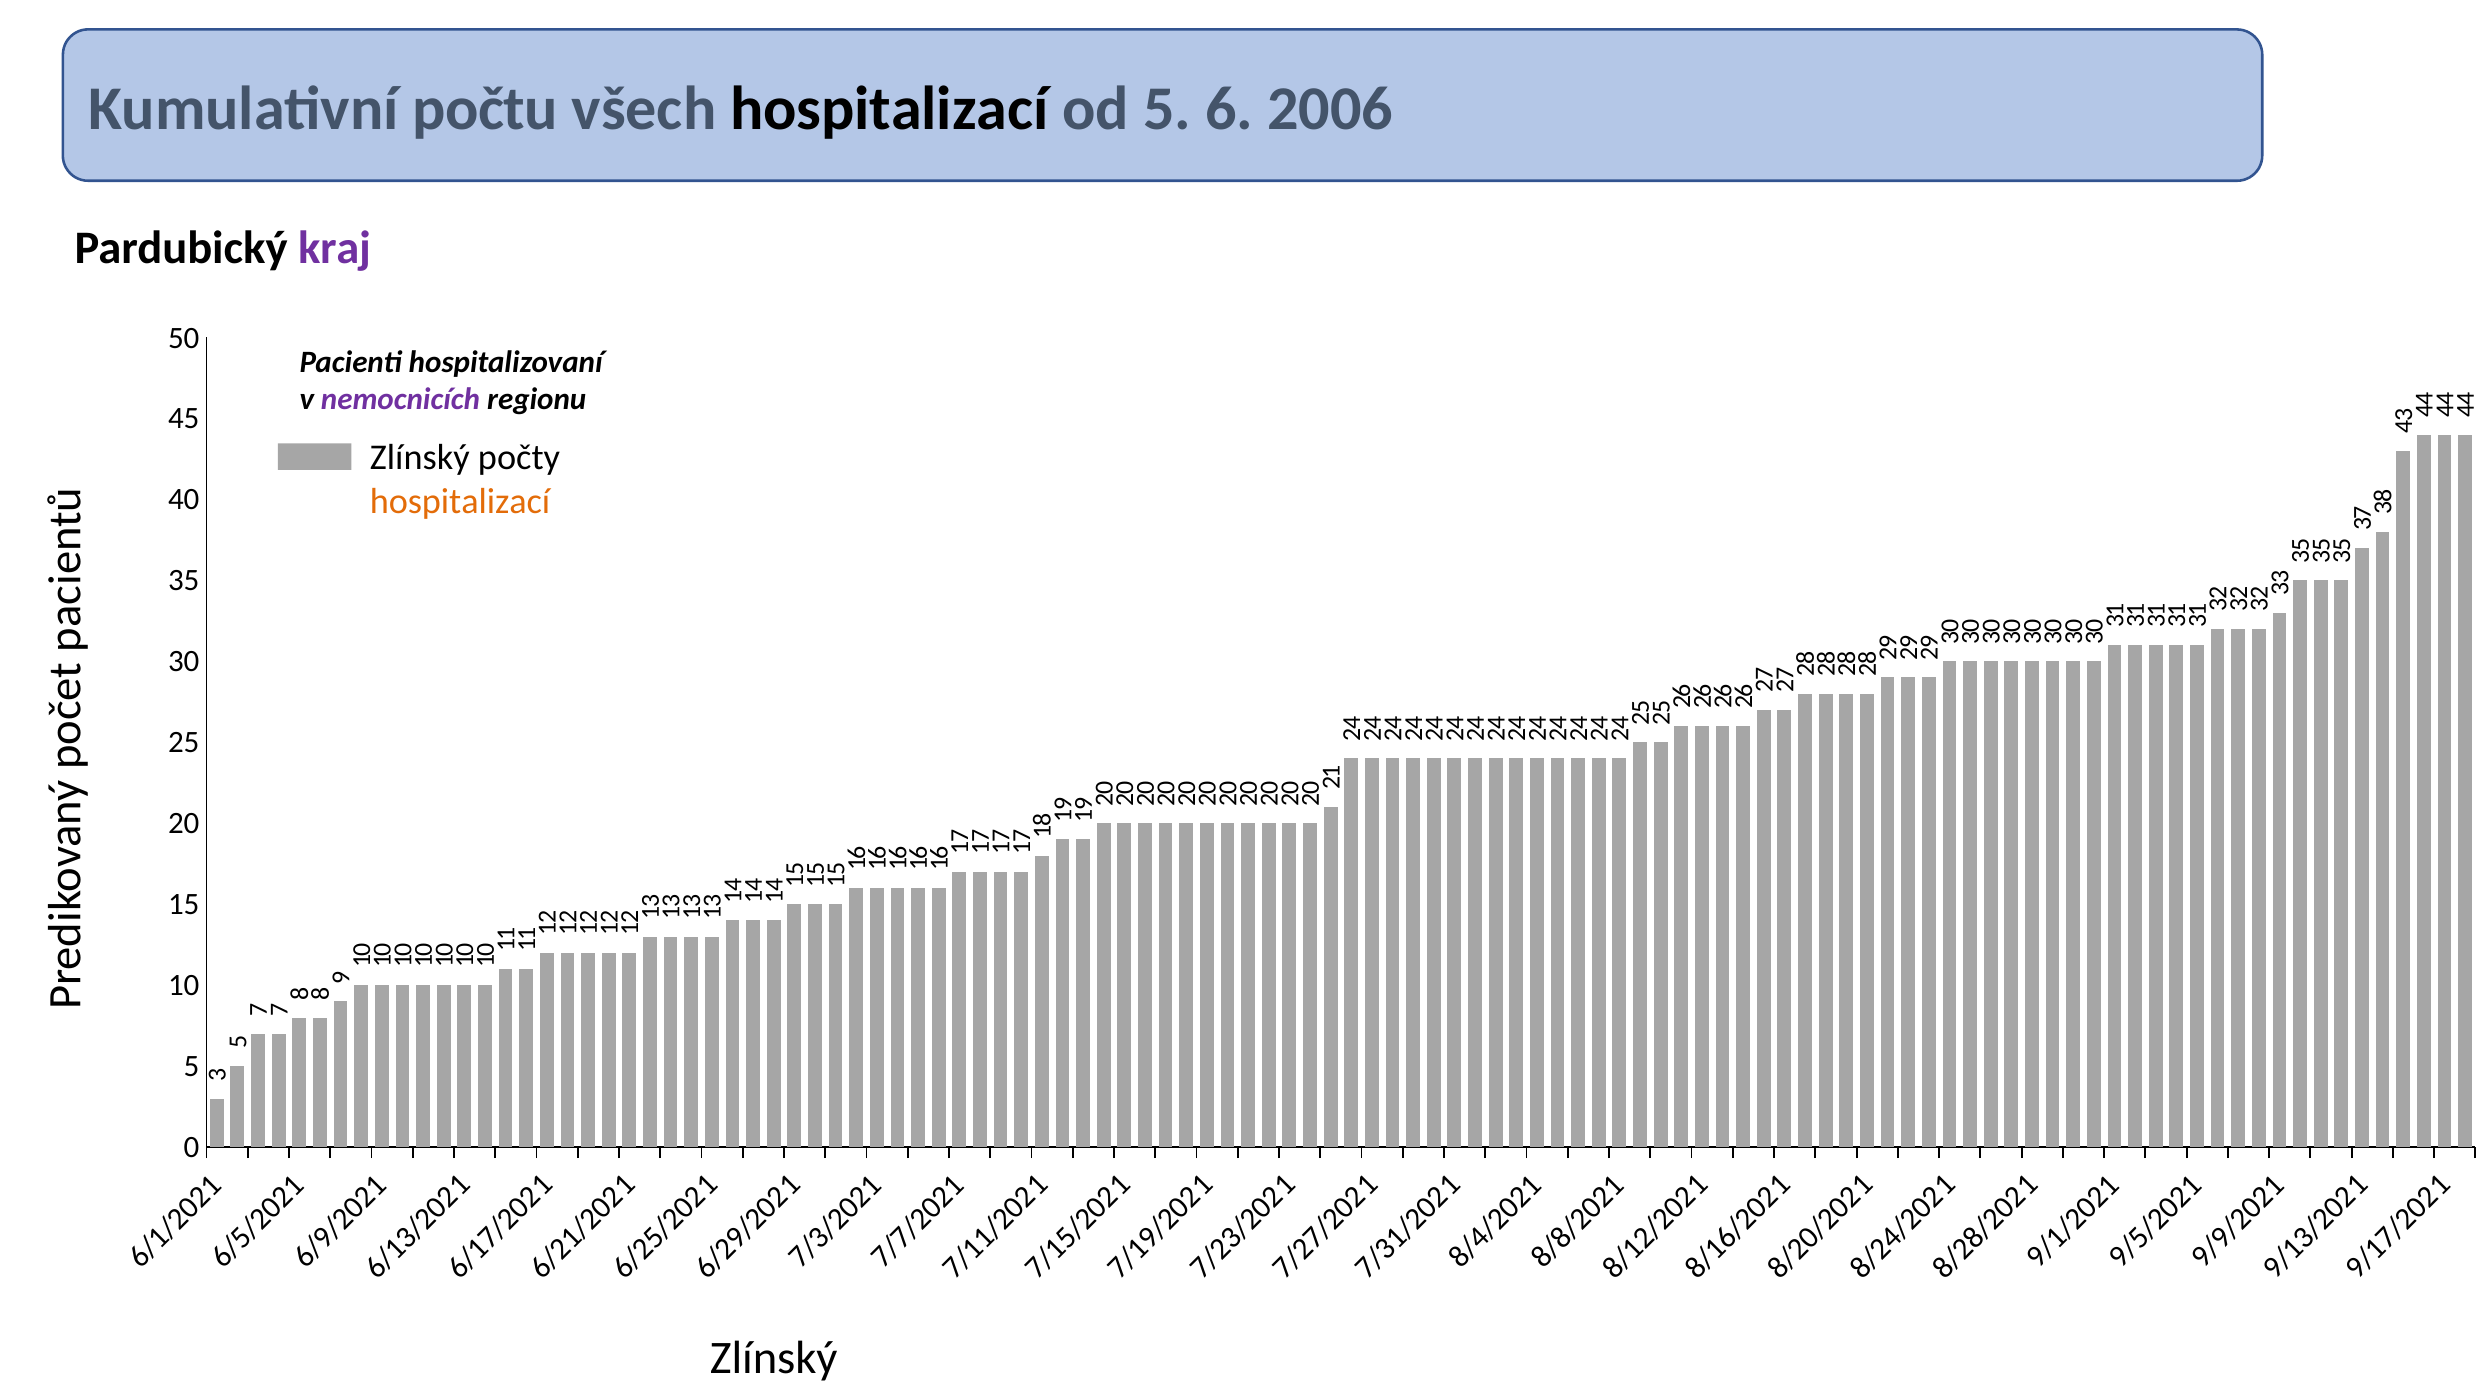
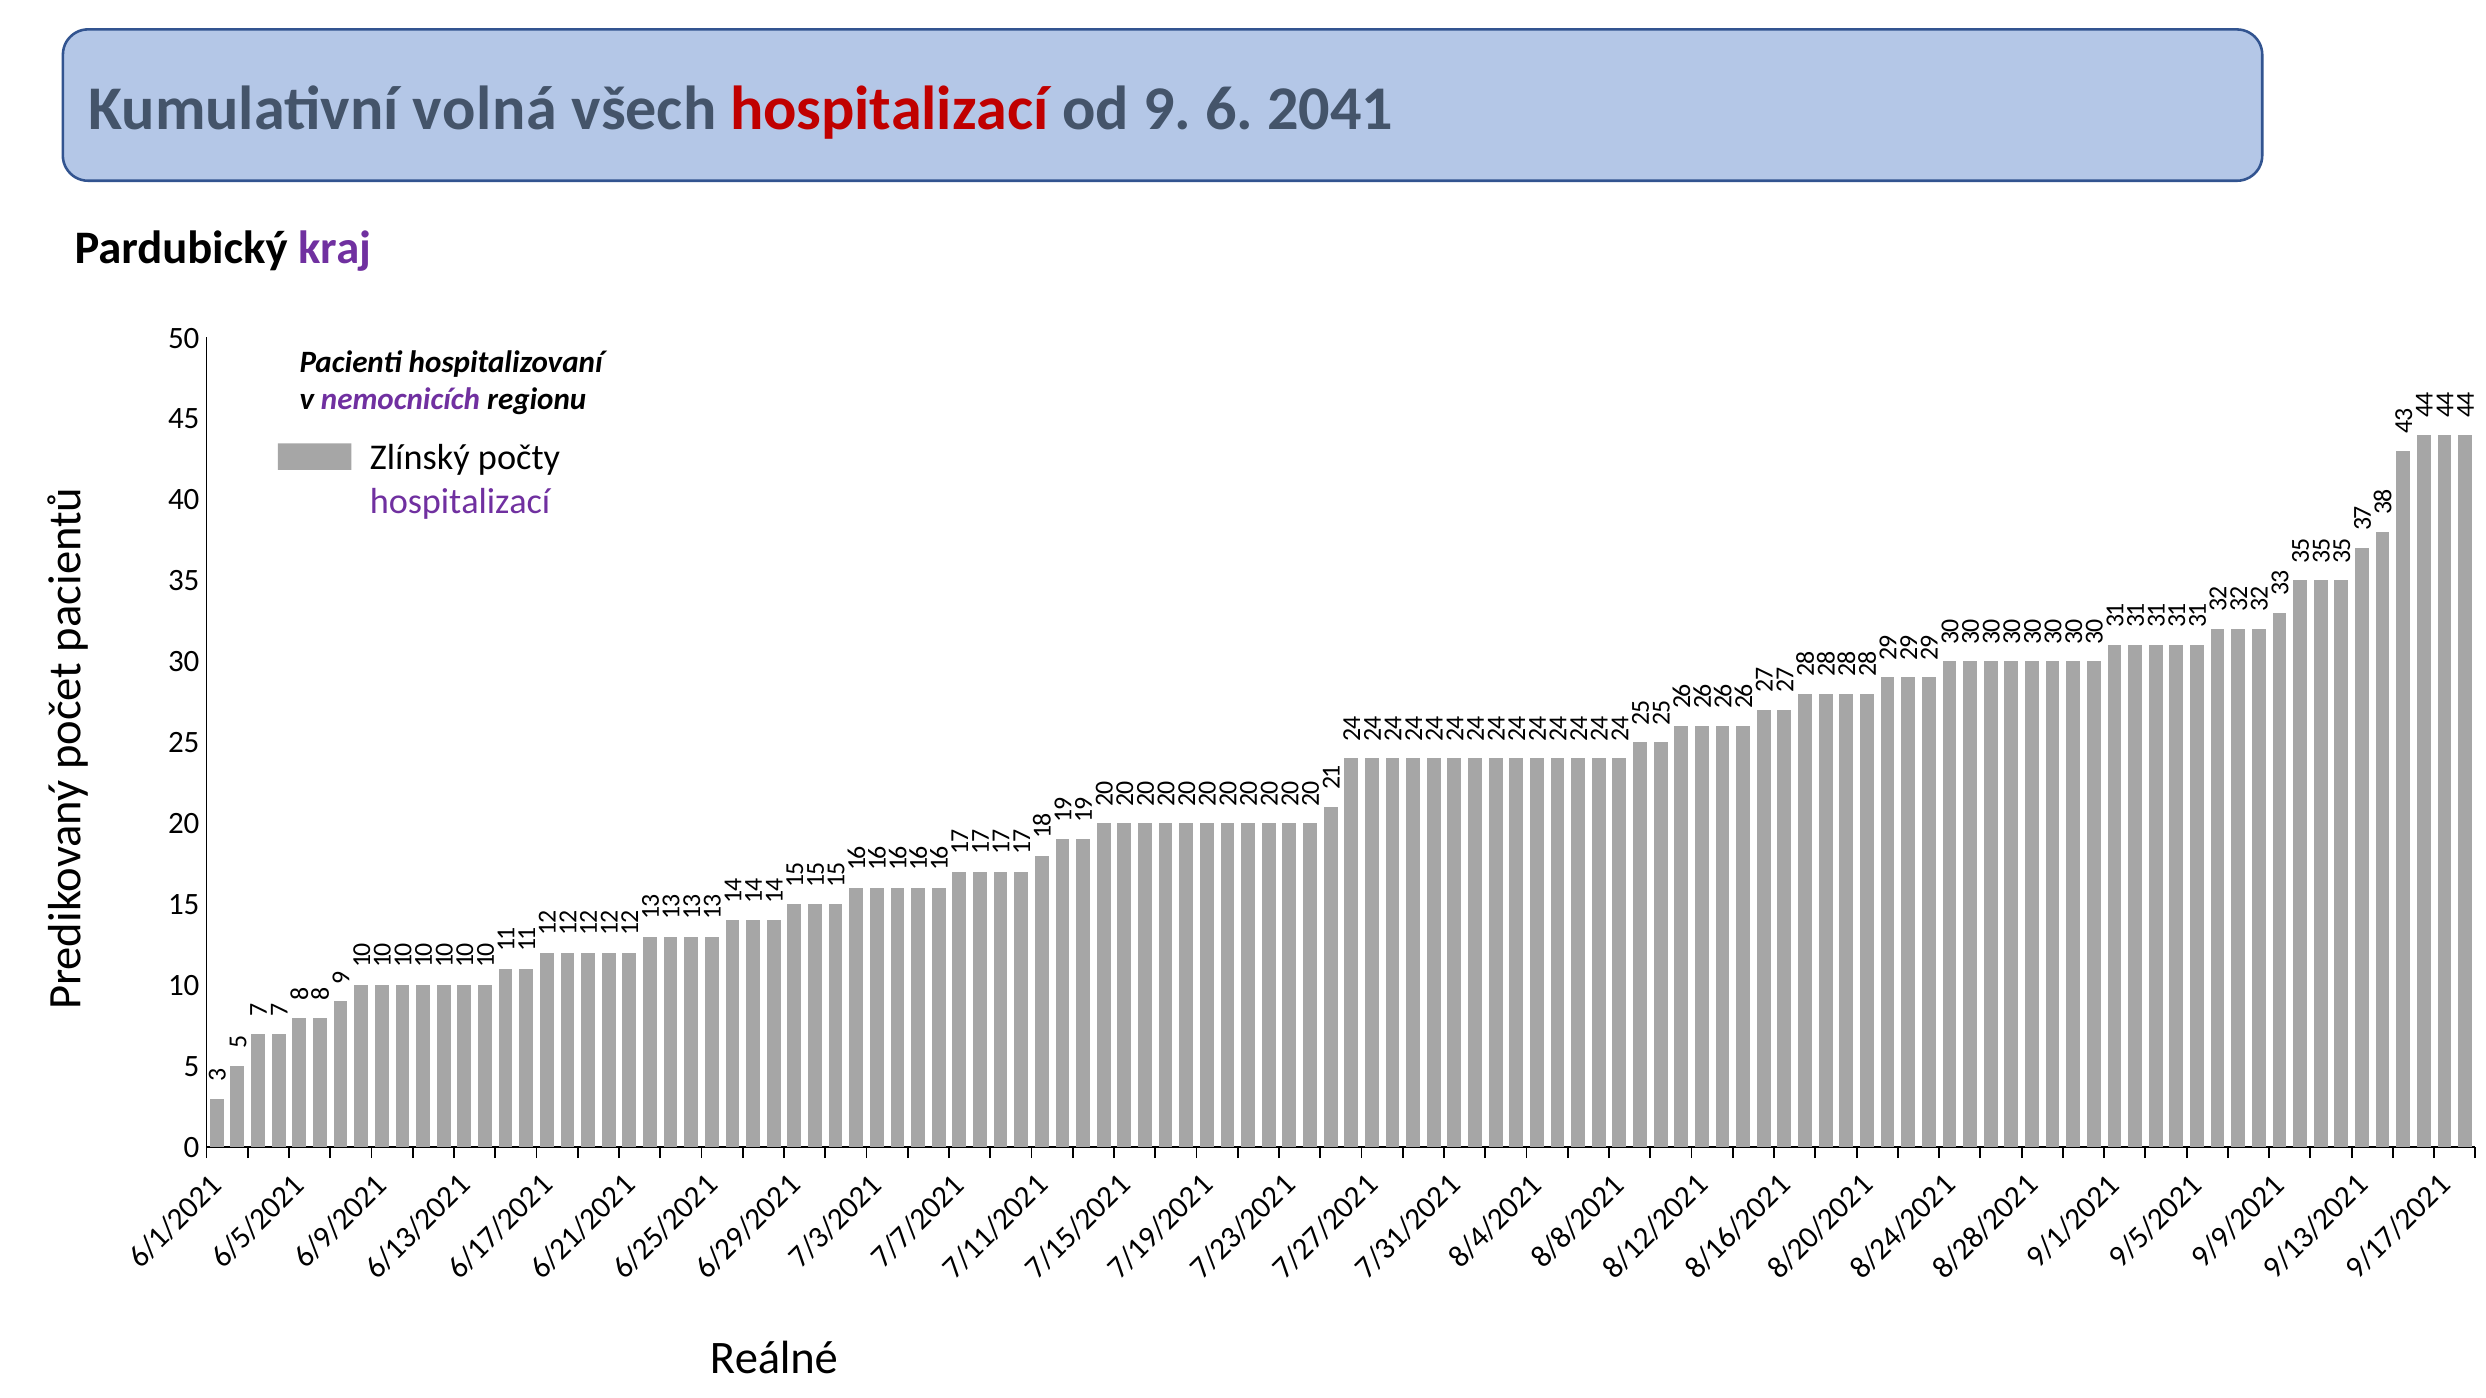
počtu: počtu -> volná (485, 109)
hospitalizací colour: black -> red (889, 109)
od 5: 5 -> 9 (1167, 109)
2006: 2006 -> 2041 (1330, 109)
hospitalizací colour: orange -> purple (460, 501)
Zlínský: Zlínský -> Reálné (774, 1359)
